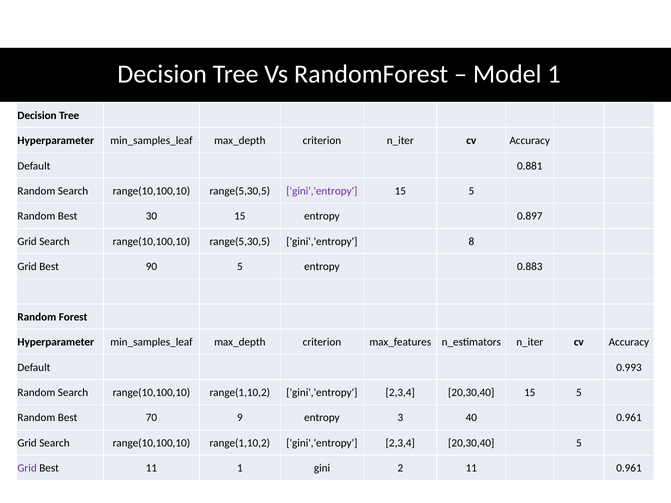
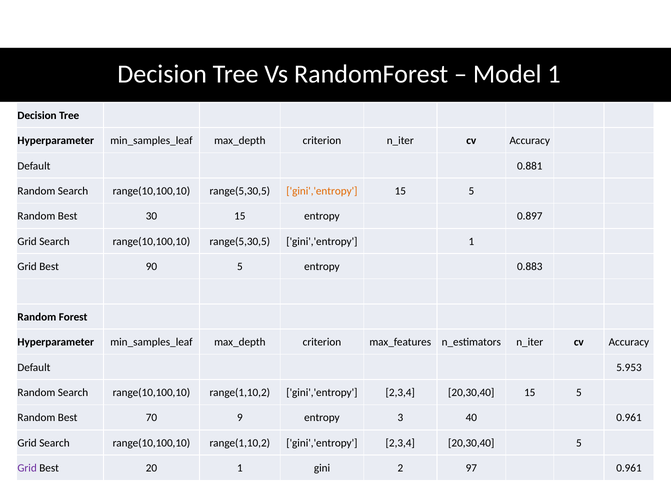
gini','entropy colour: purple -> orange (322, 191)
gini','entropy 8: 8 -> 1 (471, 242)
0.993: 0.993 -> 5.953 (629, 368)
Best 11: 11 -> 20 (151, 468)
2 11: 11 -> 97 (471, 468)
